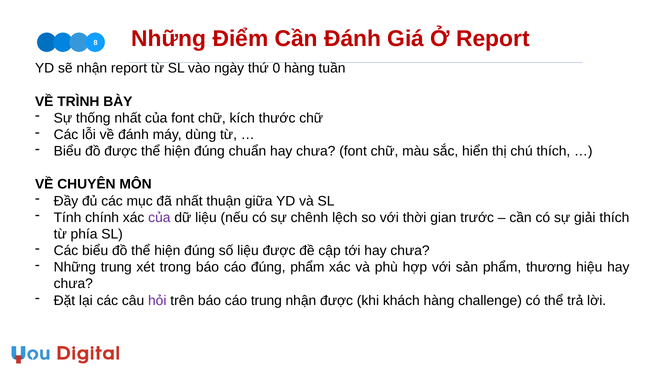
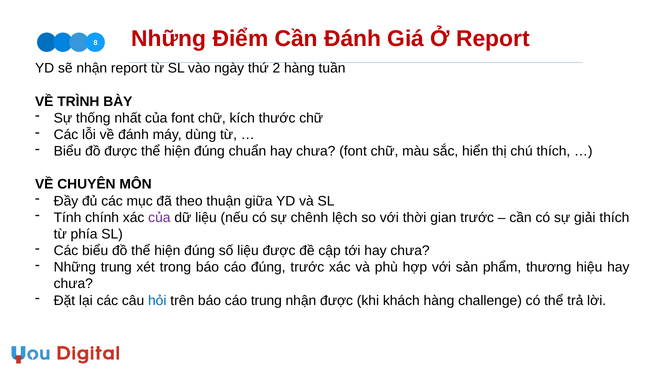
0: 0 -> 2 (276, 69)
đã nhất: nhất -> theo (189, 201)
đúng phẩm: phẩm -> trước (307, 268)
hỏi colour: purple -> blue (157, 301)
